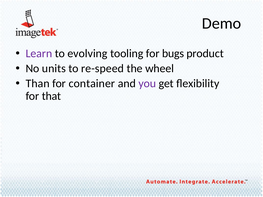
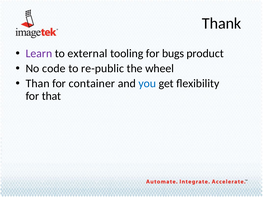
Demo: Demo -> Thank (222, 23)
evolving: evolving -> external (87, 54)
units: units -> code (54, 69)
re-speed: re-speed -> re-public (103, 69)
you colour: purple -> blue (147, 84)
